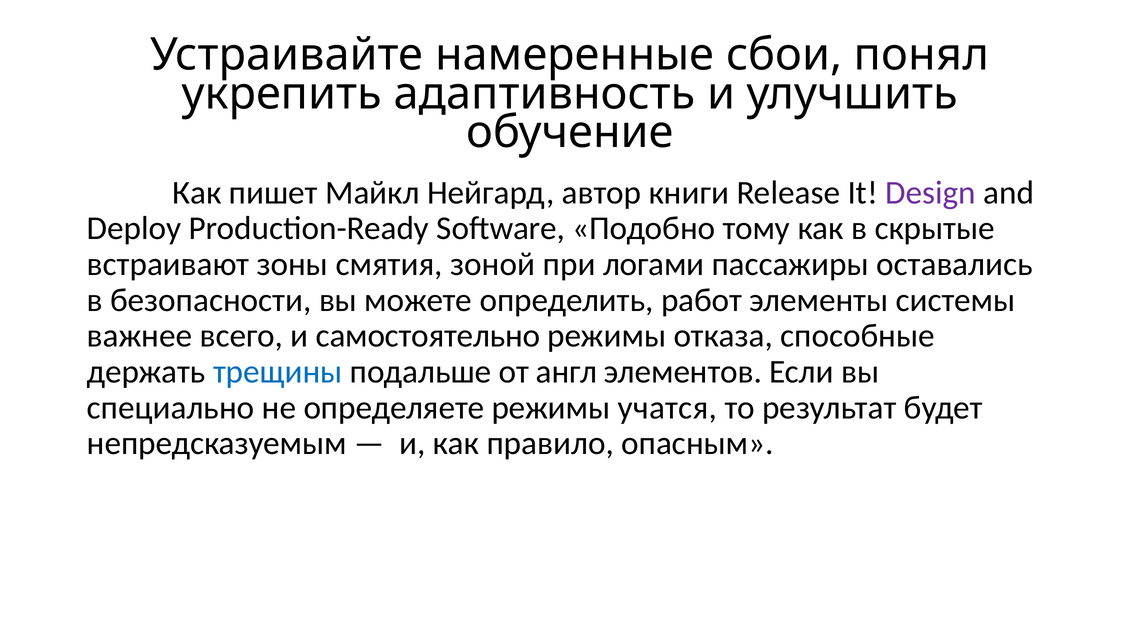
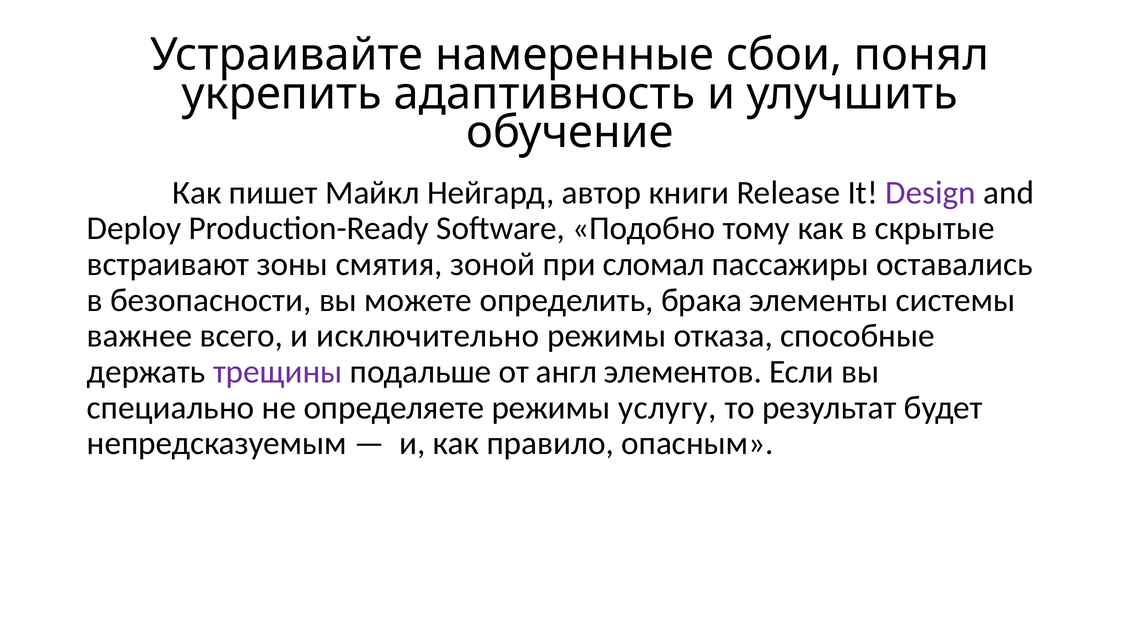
логами: логами -> сломал (654, 264)
работ: работ -> брака (702, 300)
самостоятельно: самостоятельно -> исключительно (428, 336)
трещины colour: blue -> purple (278, 372)
учатся: учатся -> услугу (667, 408)
